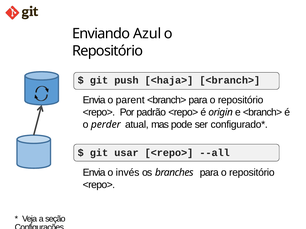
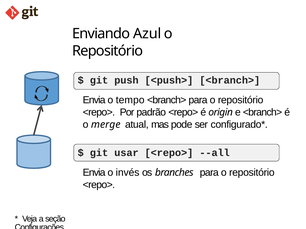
<haja>: <haja> -> <push> (169, 81)
parent: parent -> tempo (130, 100)
perder: perder -> merge (106, 125)
